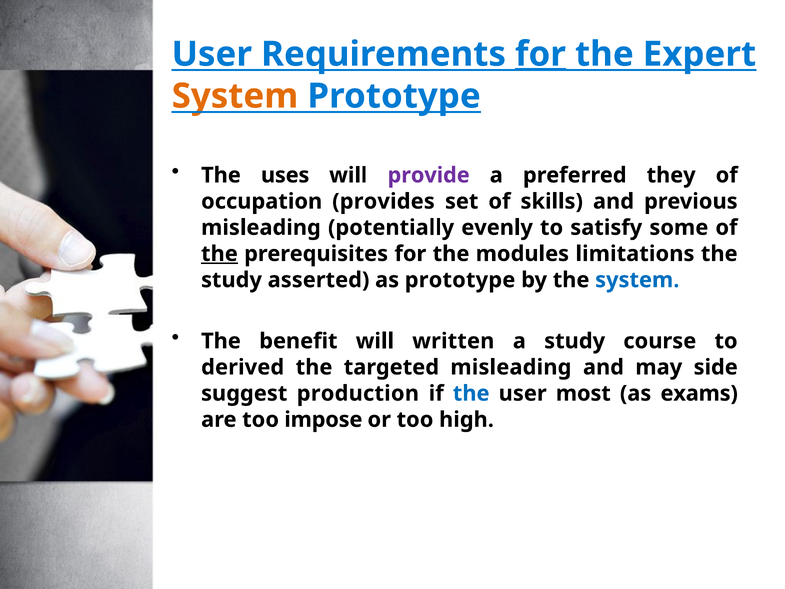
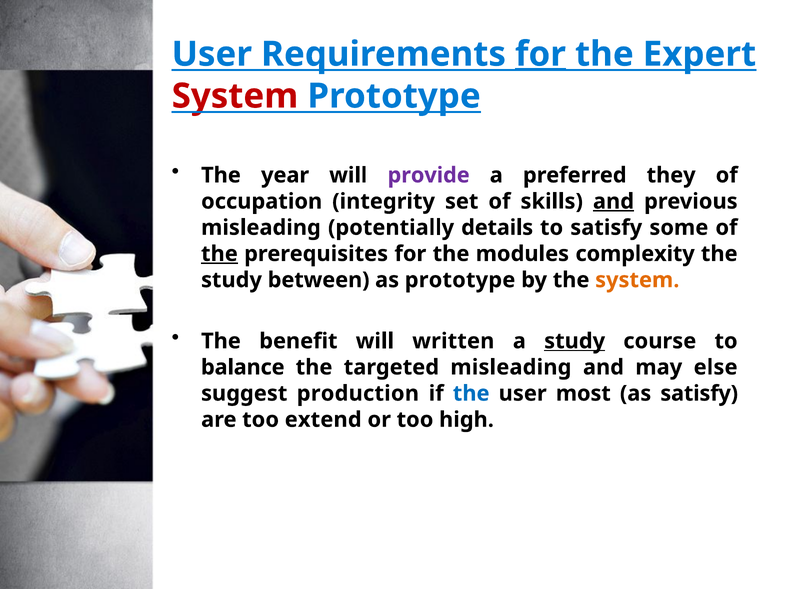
System colour: orange -> red (235, 96)
uses: uses -> year (285, 175)
provides: provides -> integrity (384, 201)
and underline: none -> present (613, 201)
evenly: evenly -> details (497, 228)
limitations: limitations -> complexity (635, 254)
asserted: asserted -> between (319, 280)
system colour: blue -> orange (637, 280)
study underline: none -> present (575, 341)
derived: derived -> balance (243, 367)
side: side -> else (716, 367)
as exams: exams -> satisfy (699, 393)
impose: impose -> extend (323, 419)
